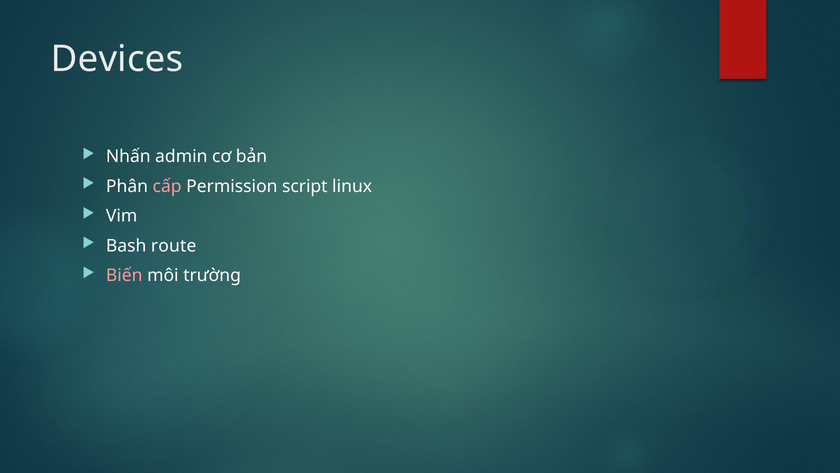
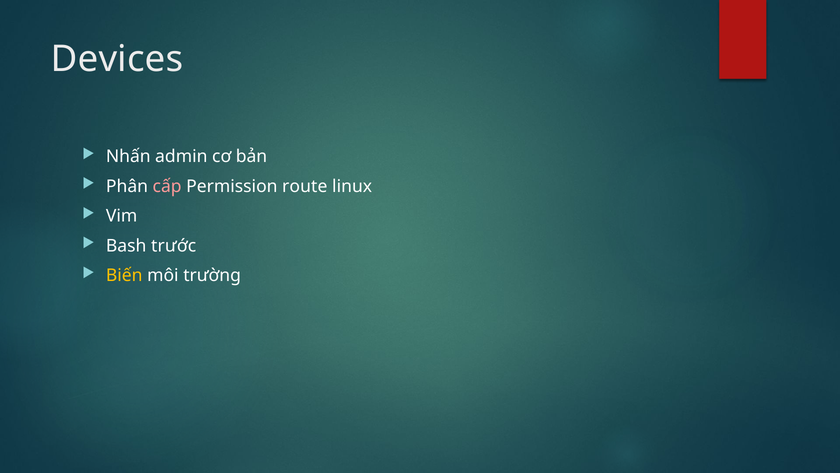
script: script -> route (305, 186)
route: route -> trước (174, 246)
Biến colour: pink -> yellow (124, 275)
